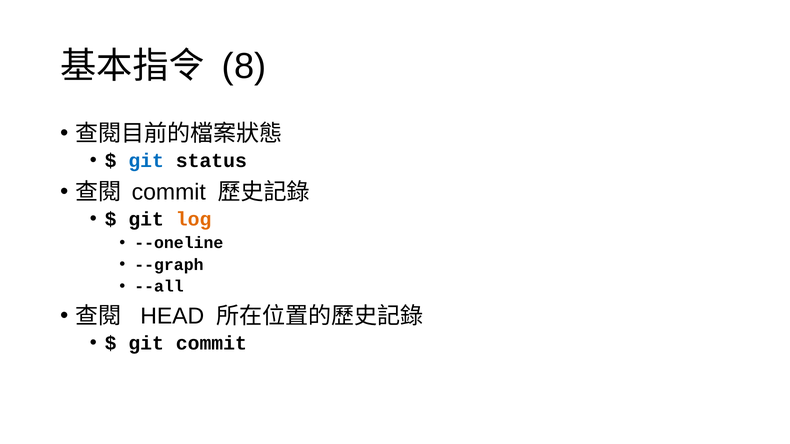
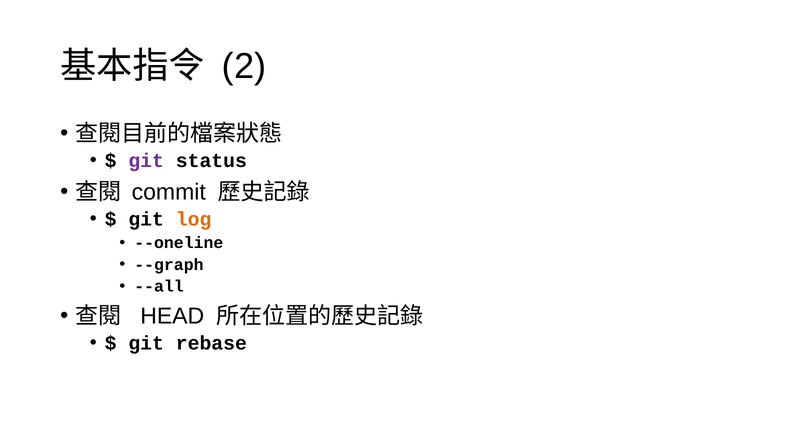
8: 8 -> 2 (244, 66)
git colour: blue -> purple (146, 161)
git commit: commit -> rebase (211, 344)
